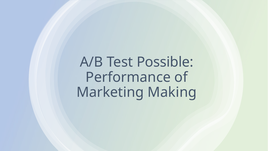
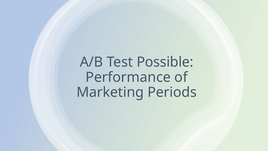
Making: Making -> Periods (172, 92)
